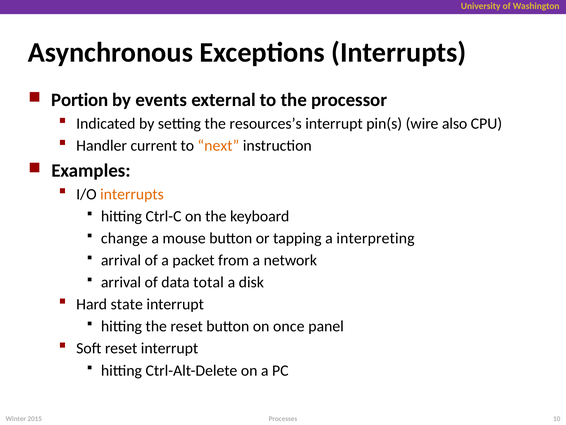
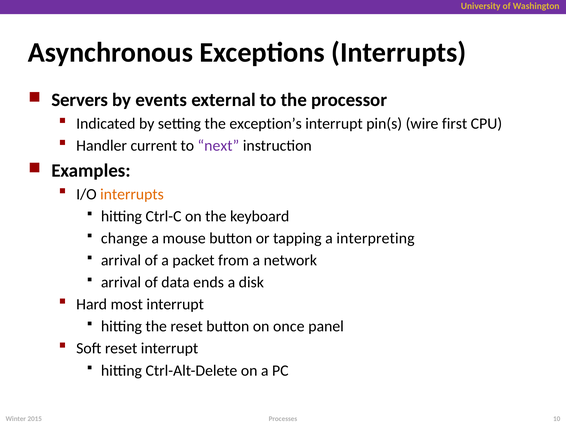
Portion: Portion -> Servers (80, 100)
resources’s: resources’s -> exception’s (266, 123)
also: also -> first (455, 123)
next colour: orange -> purple (218, 145)
total: total -> ends (209, 282)
state: state -> most (127, 304)
